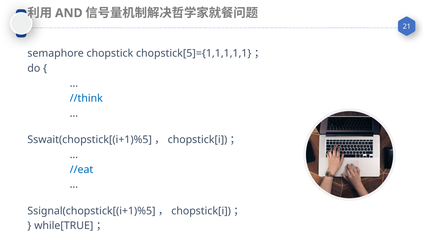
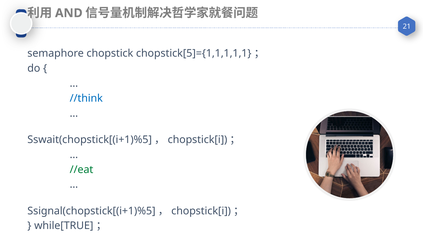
//eat colour: blue -> green (81, 169)
